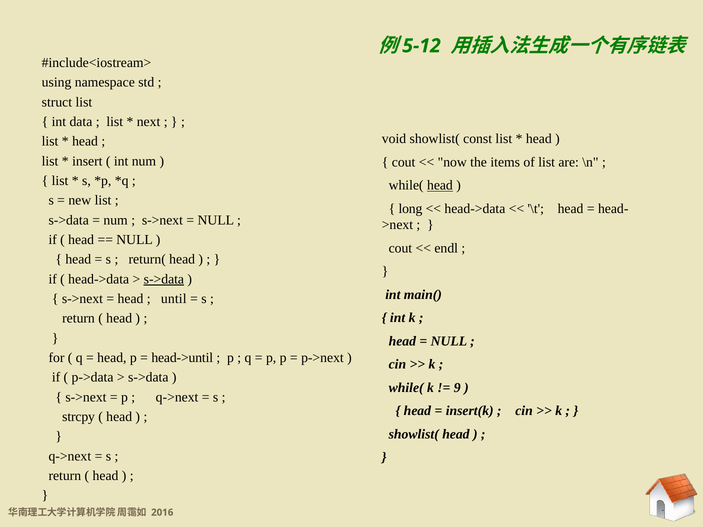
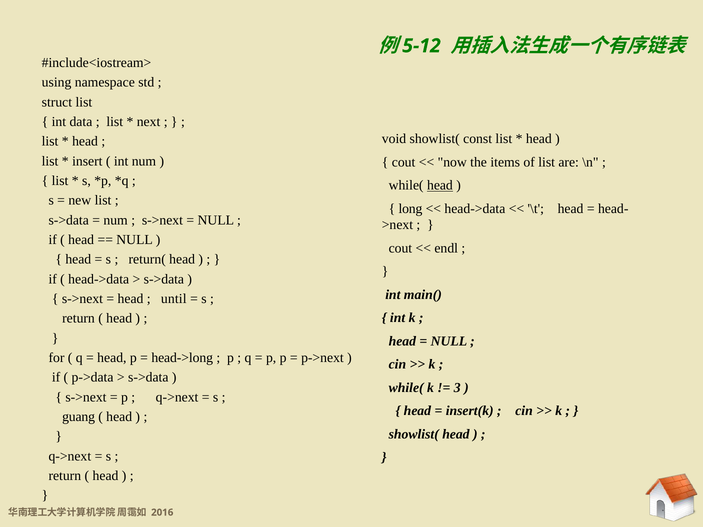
s->data underline: present -> none (164, 279)
head->until: head->until -> head->long (182, 358)
9: 9 -> 3 (457, 388)
strcpy: strcpy -> guang (79, 417)
